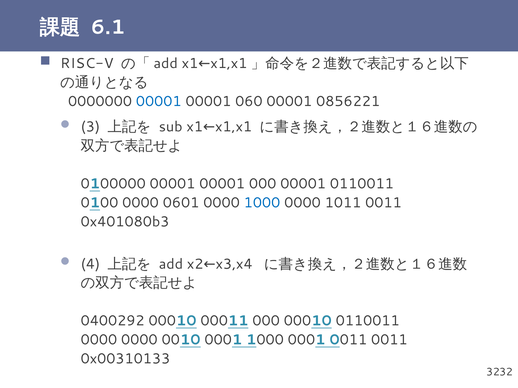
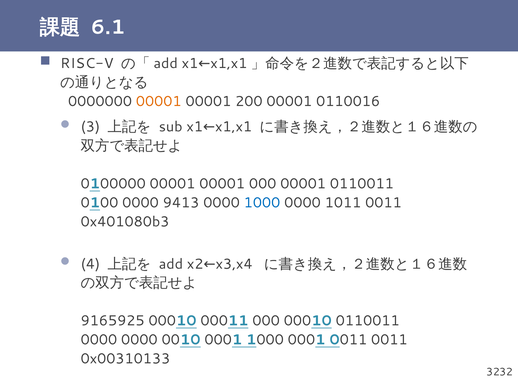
00001 colour: blue -> orange (159, 102)
060: 060 -> 200 (249, 102)
0856221: 0856221 -> 0110016 (348, 102)
0601: 0601 -> 9413 (181, 203)
0400292: 0400292 -> 9165925 (113, 321)
